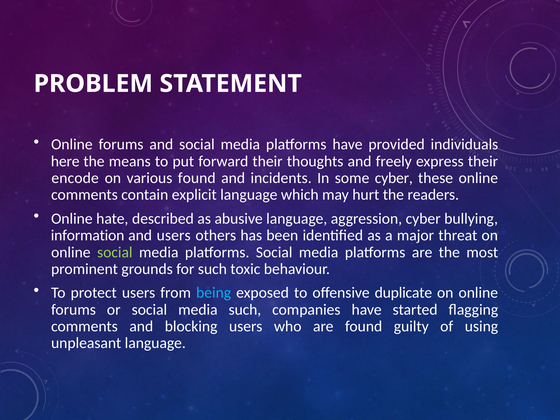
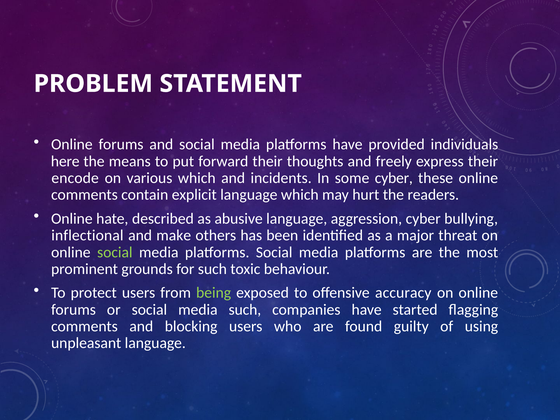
various found: found -> which (197, 178)
information: information -> inflectional (87, 235)
and users: users -> make (174, 235)
being colour: light blue -> light green (214, 293)
duplicate: duplicate -> accuracy (403, 293)
